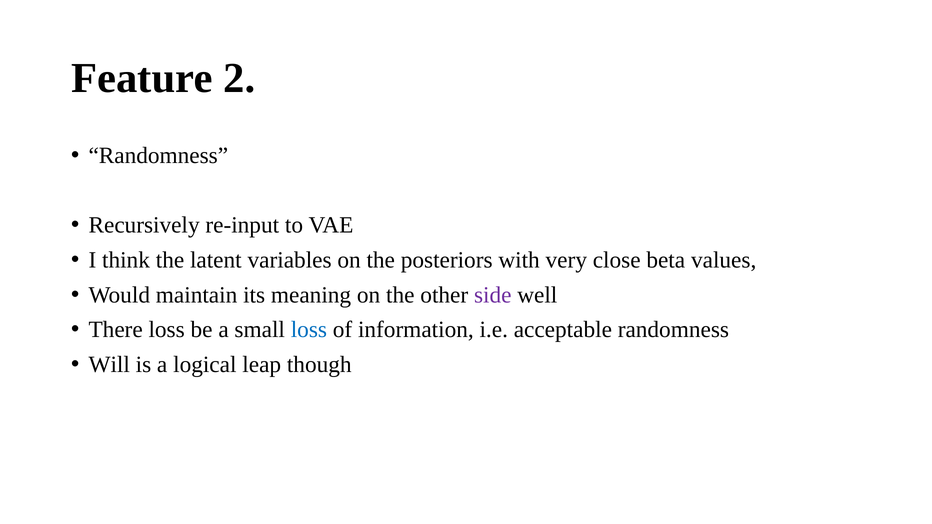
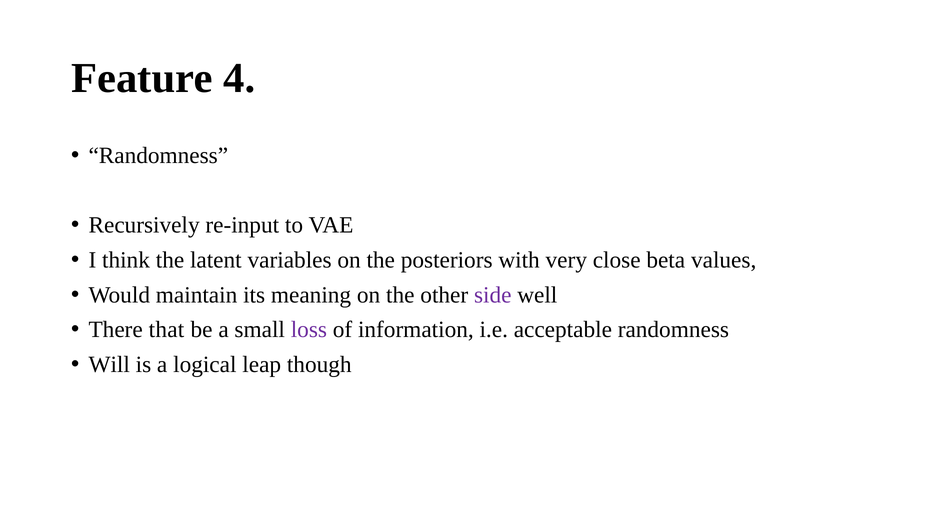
2: 2 -> 4 (239, 78)
There loss: loss -> that (167, 330)
loss colour: blue -> purple (309, 330)
